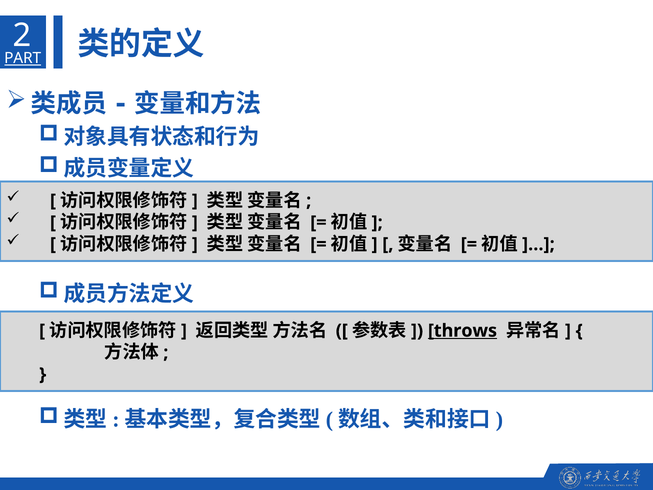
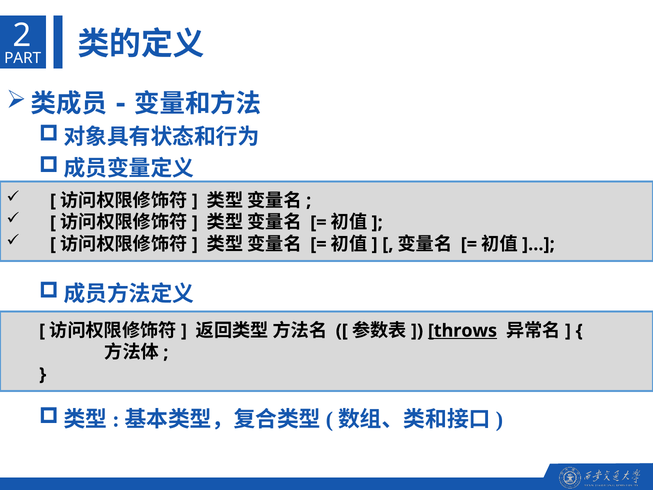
PART underline: present -> none (23, 58)
